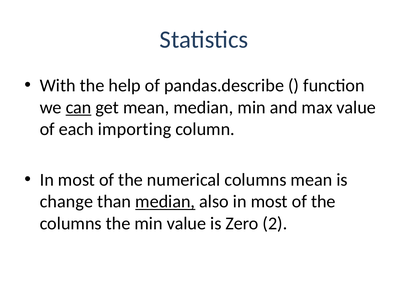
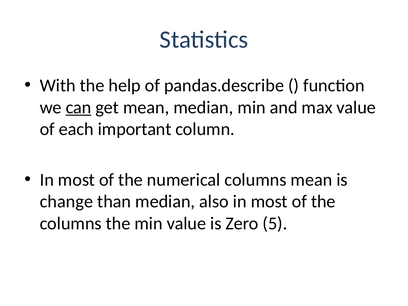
importing: importing -> important (135, 129)
median underline: present -> none (165, 202)
2: 2 -> 5 (275, 223)
